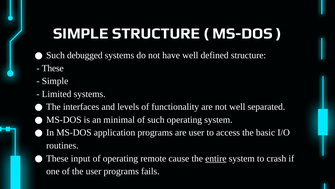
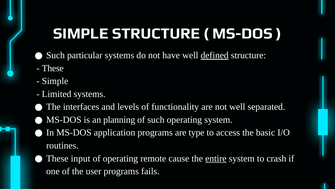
debugged: debugged -> particular (85, 55)
defined underline: none -> present (215, 55)
minimal: minimal -> planning (119, 119)
are user: user -> type (197, 132)
